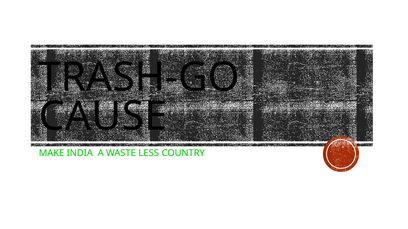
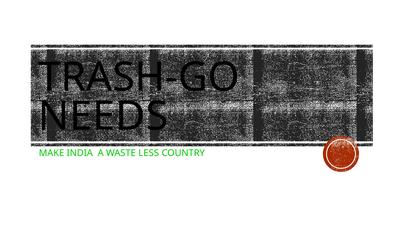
CAUSE: CAUSE -> NEEDS (103, 117)
